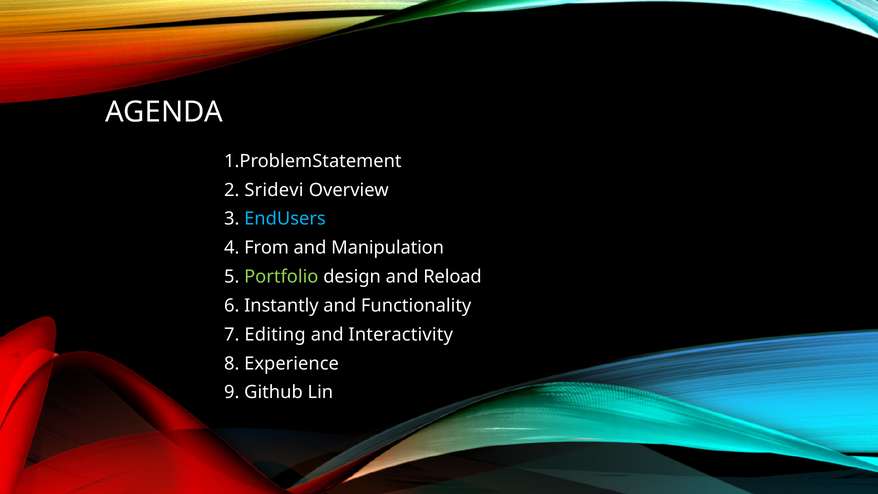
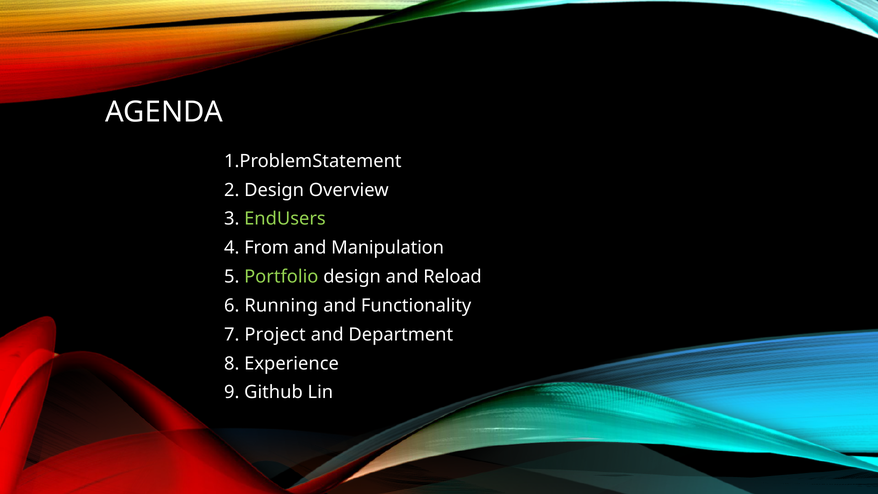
2 Sridevi: Sridevi -> Design (274, 190)
EndUsers colour: light blue -> light green (285, 219)
Instantly: Instantly -> Running (281, 306)
Editing: Editing -> Project (275, 334)
Interactivity: Interactivity -> Department (401, 334)
